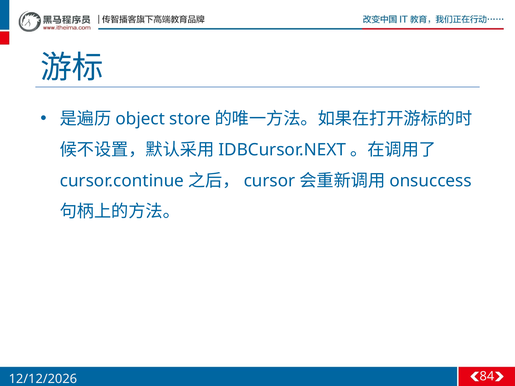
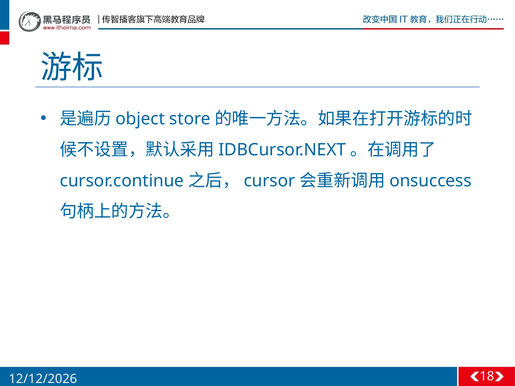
84: 84 -> 18 (487, 377)
